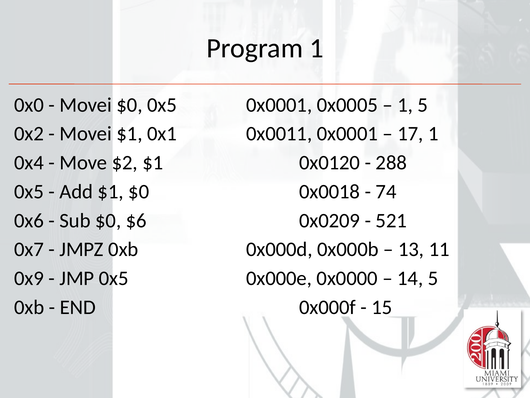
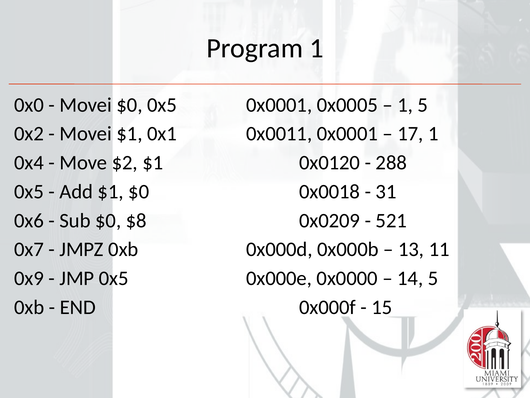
74: 74 -> 31 (386, 191)
$6: $6 -> $8 (136, 220)
